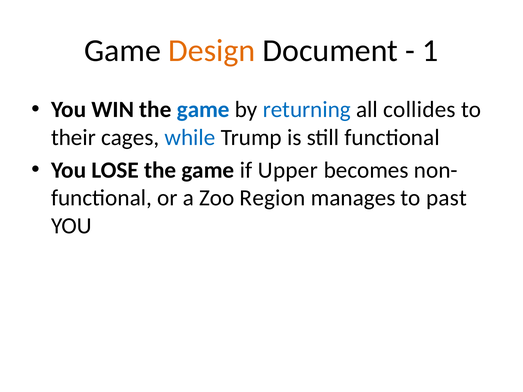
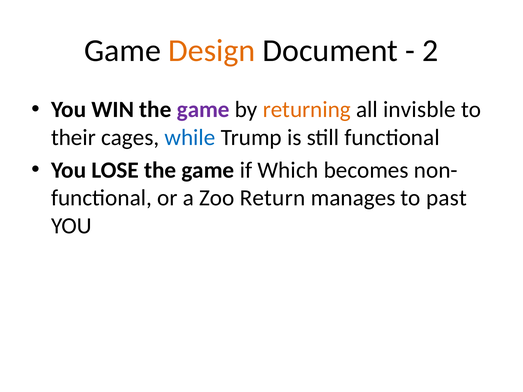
1: 1 -> 2 (430, 51)
game colour: blue -> purple (203, 110)
returning colour: blue -> orange (307, 110)
collides: collides -> invisble (419, 110)
Upper: Upper -> Which (288, 170)
Region: Region -> Return (272, 198)
